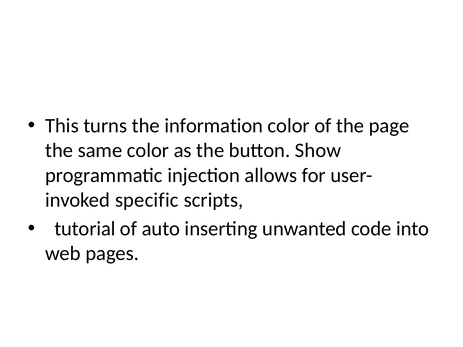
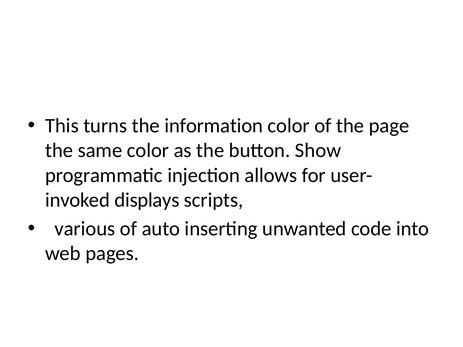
specific: specific -> displays (147, 200)
tutorial: tutorial -> various (85, 229)
